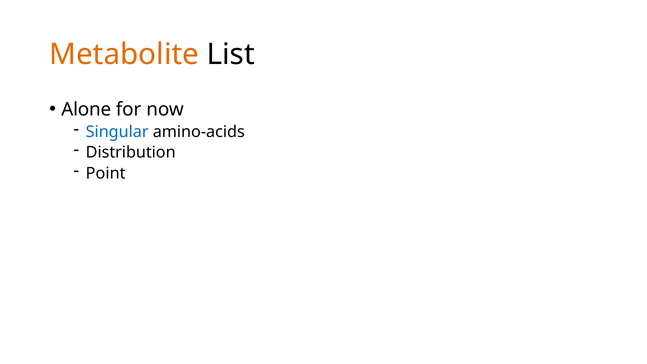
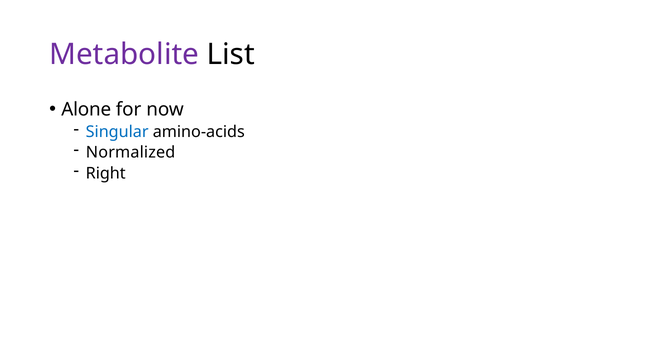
Metabolite colour: orange -> purple (124, 54)
Distribution: Distribution -> Normalized (131, 152)
Point: Point -> Right (106, 173)
